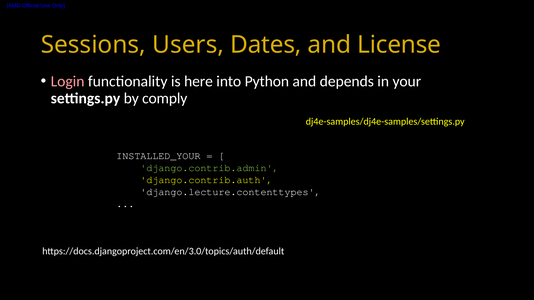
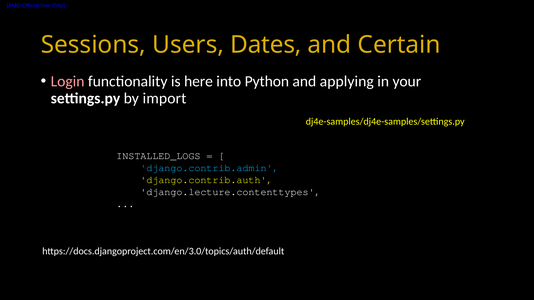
License: License -> Certain (399, 45)
depends: depends -> applying (347, 82)
comply: comply -> import (165, 98)
INSTALLED_YOUR: INSTALLED_YOUR -> INSTALLED_LOGS (158, 156)
django.contrib.admin colour: light green -> light blue (209, 168)
